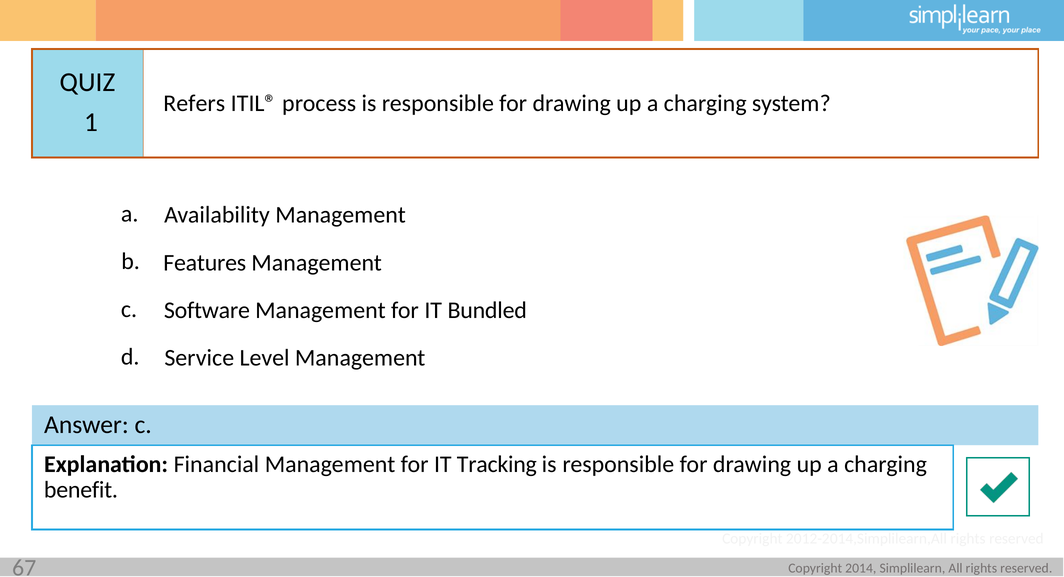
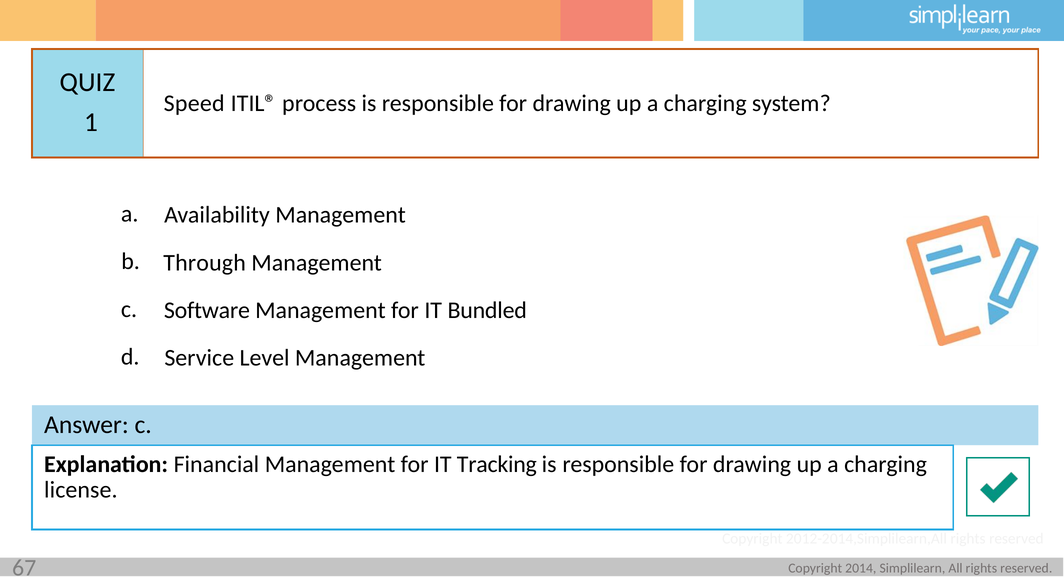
Refers: Refers -> Speed (194, 103)
Features: Features -> Through (205, 263)
benefit: benefit -> license (81, 490)
